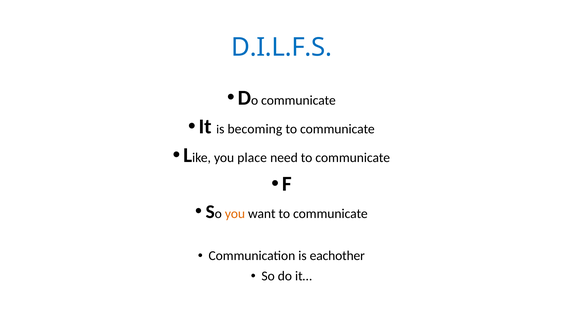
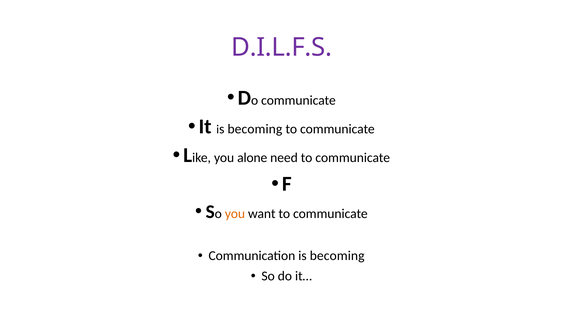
D.I.L.F.S colour: blue -> purple (282, 47)
place: place -> alone (252, 158)
Communication is eachother: eachother -> becoming (337, 255)
